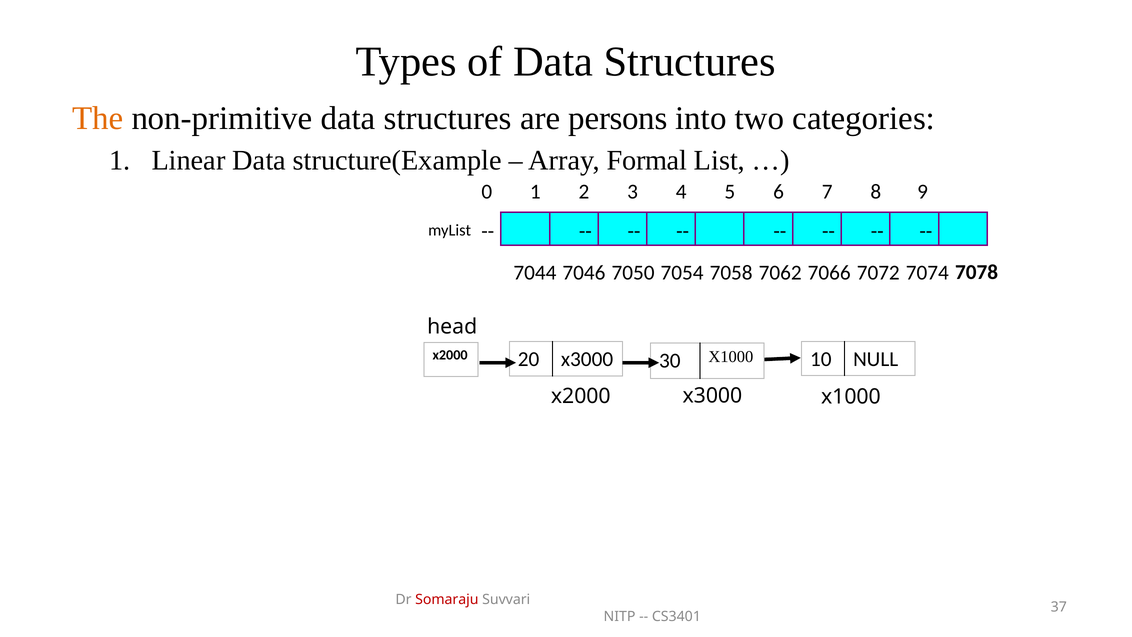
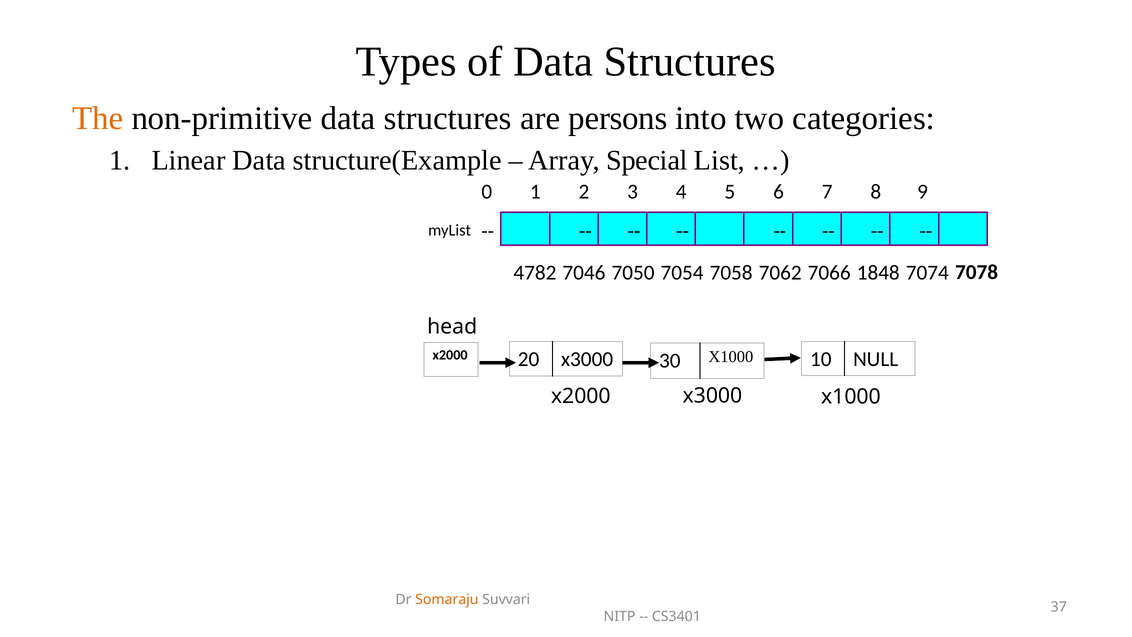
Formal: Formal -> Special (647, 160)
7044: 7044 -> 4782 (535, 273)
7072: 7072 -> 1848 (878, 273)
Somaraju colour: red -> orange (447, 600)
